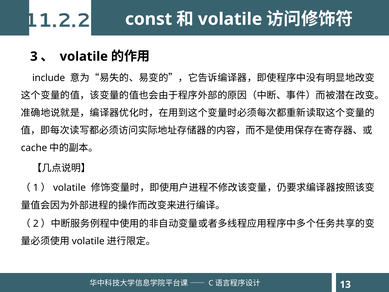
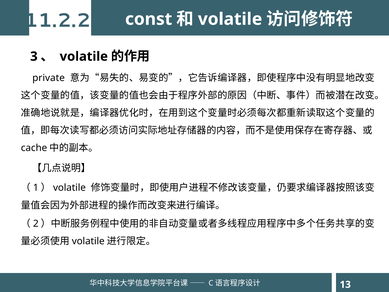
include: include -> private (49, 78)
